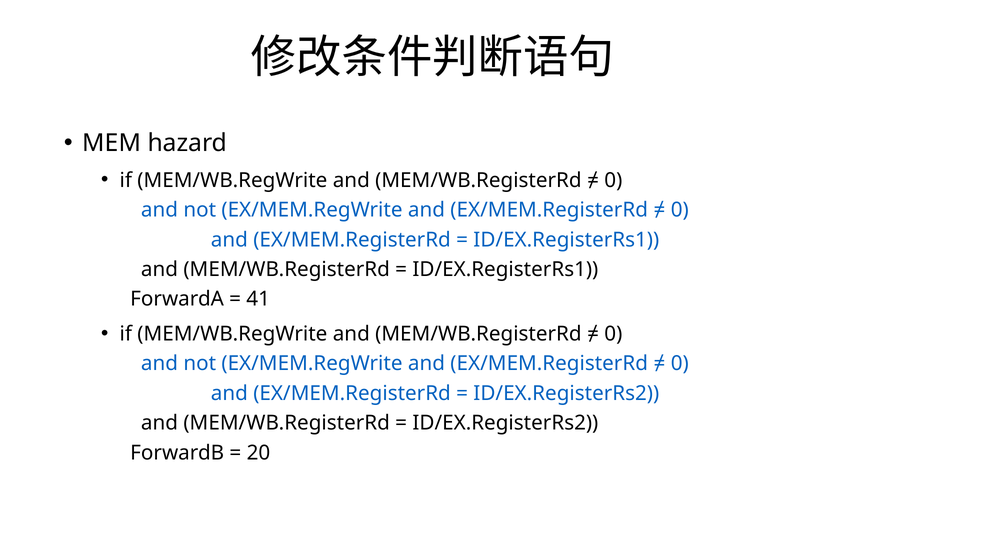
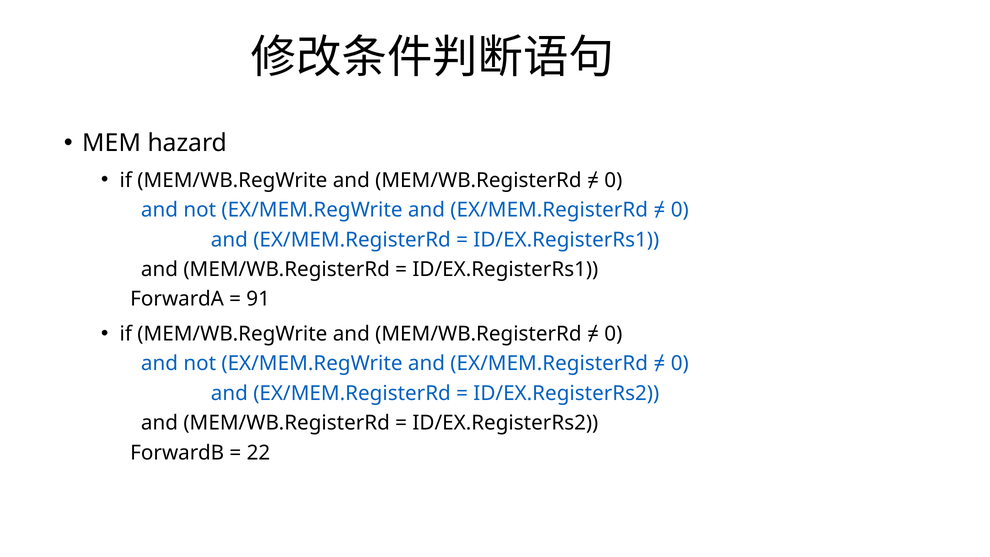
41: 41 -> 91 (258, 299)
20: 20 -> 22 (258, 453)
